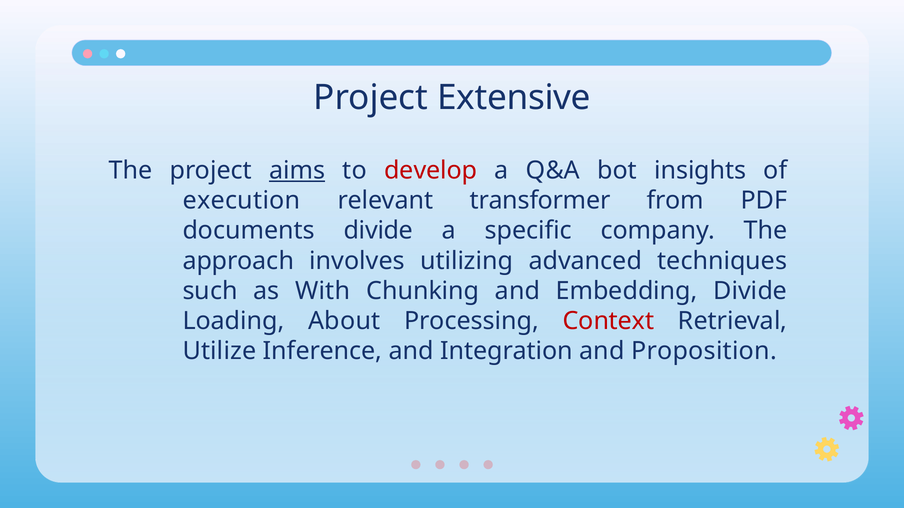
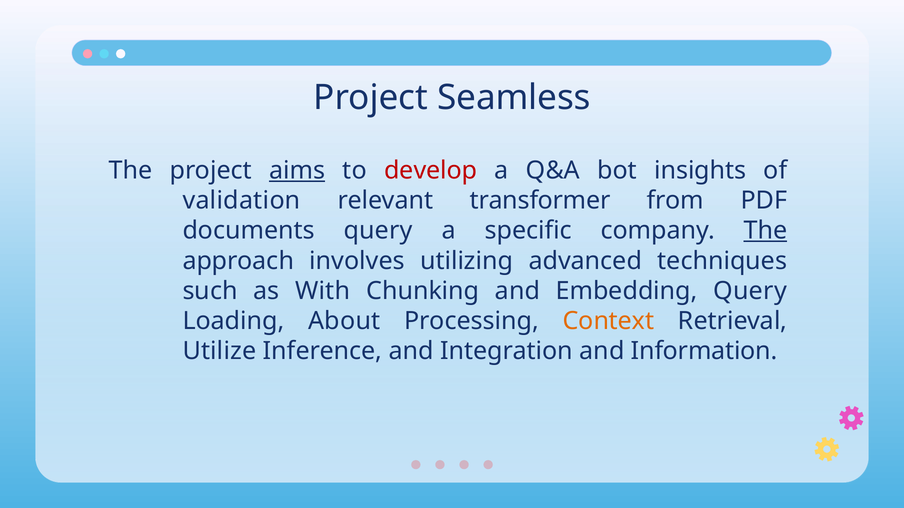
Extensive: Extensive -> Seamless (514, 98)
execution: execution -> validation (242, 201)
documents divide: divide -> query (378, 231)
The underline: none -> present (765, 231)
Embedding Divide: Divide -> Query (750, 291)
Context colour: red -> orange (608, 321)
Proposition: Proposition -> Information (704, 351)
